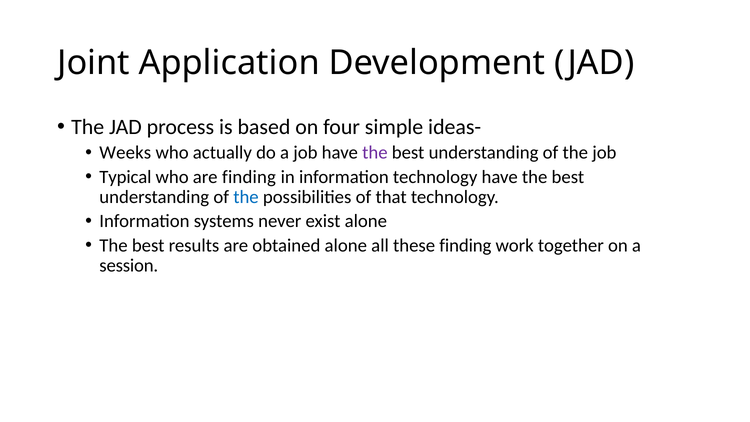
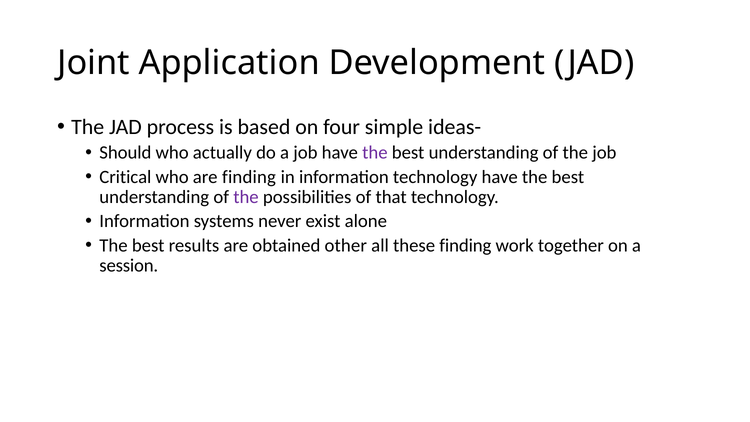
Weeks: Weeks -> Should (125, 153)
Typical: Typical -> Critical (125, 177)
the colour: blue -> purple (246, 197)
obtained alone: alone -> other (346, 245)
